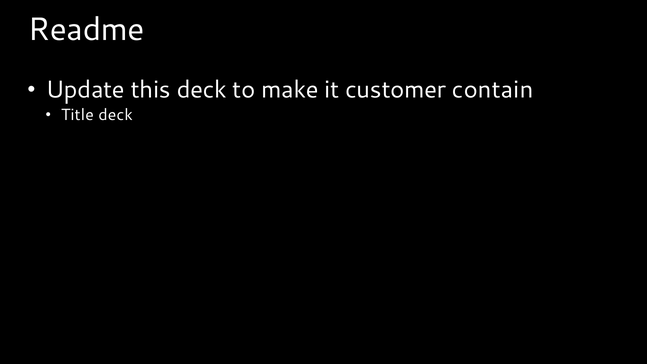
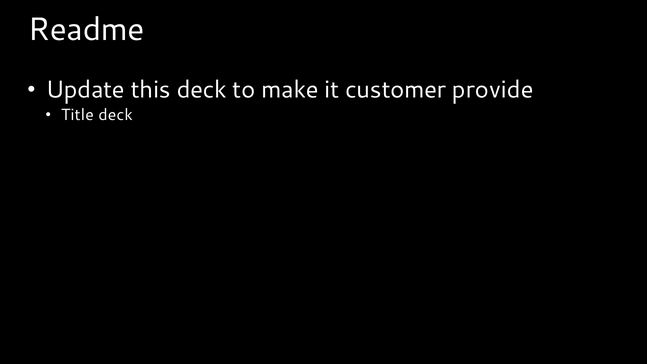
contain: contain -> provide (493, 90)
